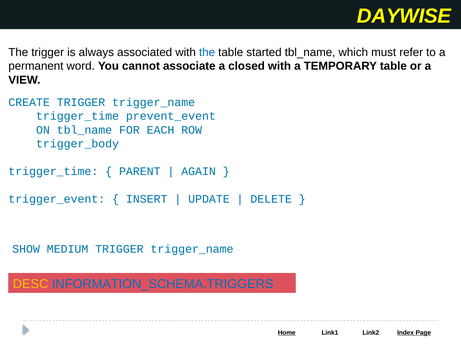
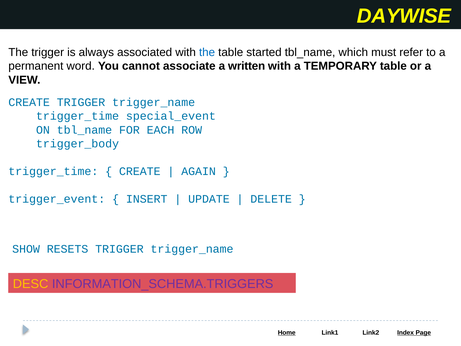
closed: closed -> written (247, 66)
prevent_event: prevent_event -> special_event (171, 116)
PARENT: PARENT -> CREATE (140, 171)
MEDIUM: MEDIUM -> RESETS (68, 249)
INFORMATION_SCHEMA.TRIGGERS colour: blue -> purple (163, 284)
